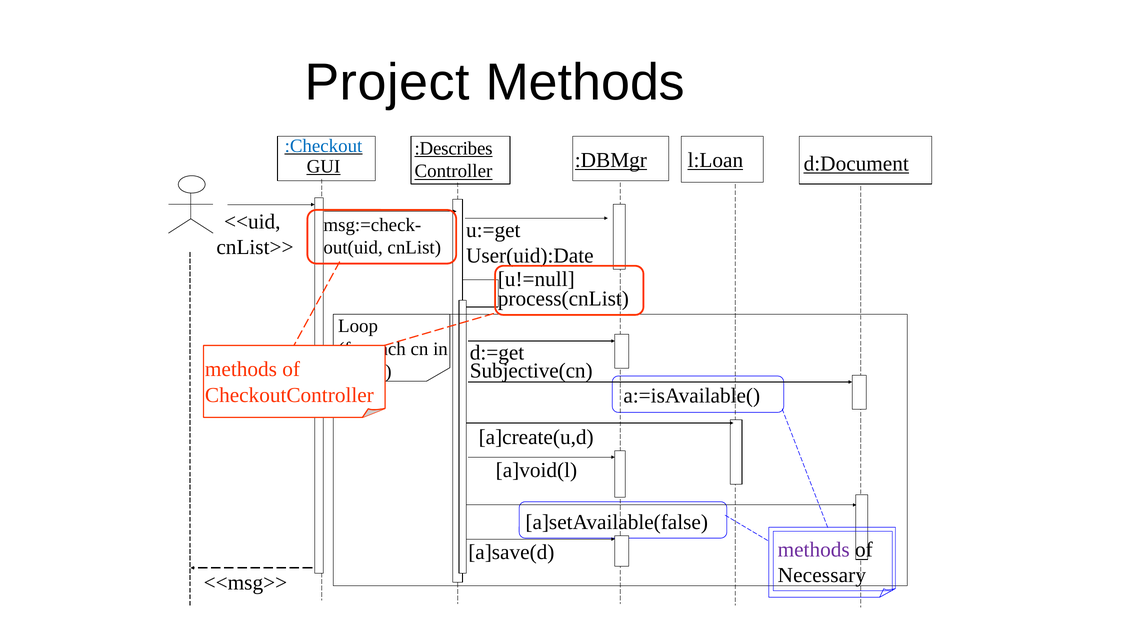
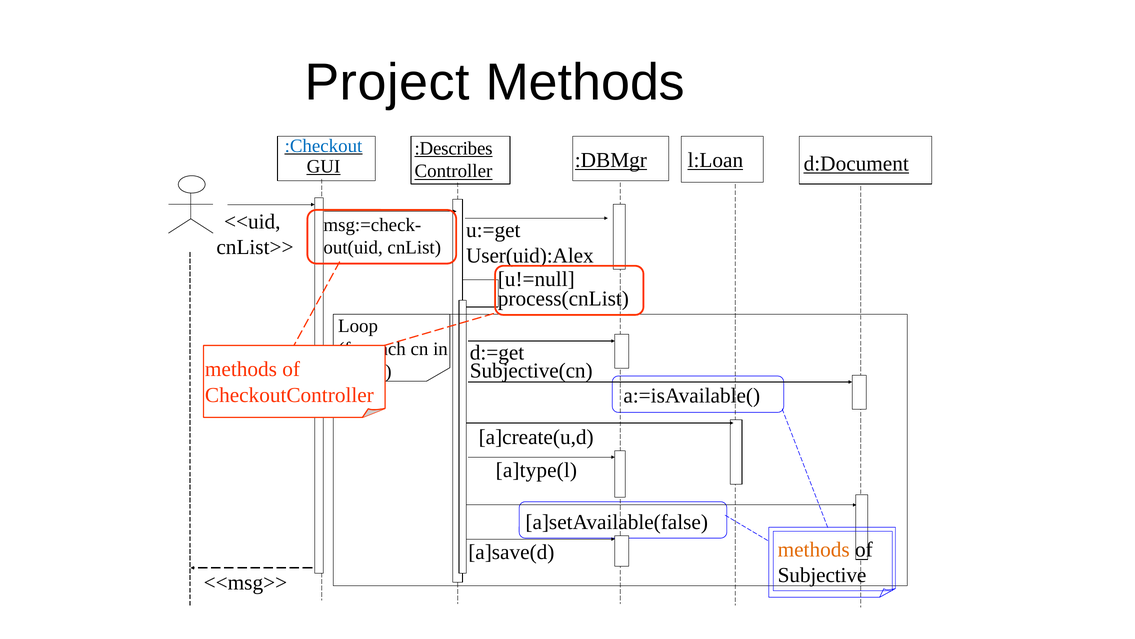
User(uid):Date: User(uid):Date -> User(uid):Alex (530, 256)
a]void(l: a]void(l -> a]type(l (536, 470)
methods colour: purple -> orange (814, 549)
Necessary: Necessary -> Subjective (822, 575)
